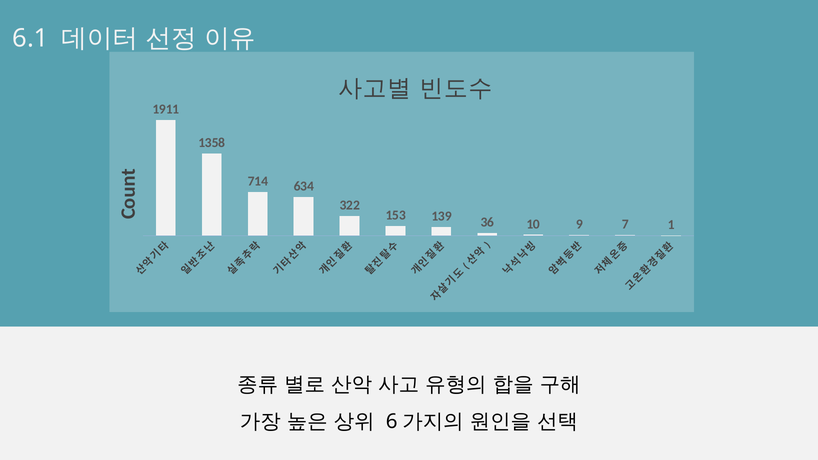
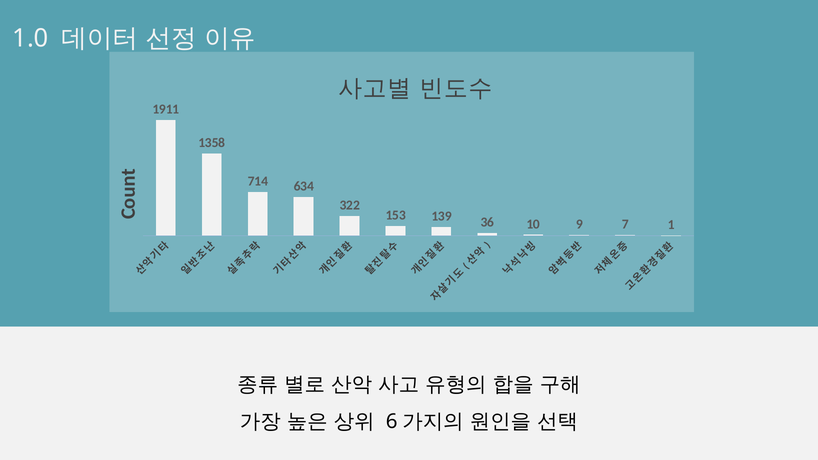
6.1: 6.1 -> 1.0 (30, 39)
